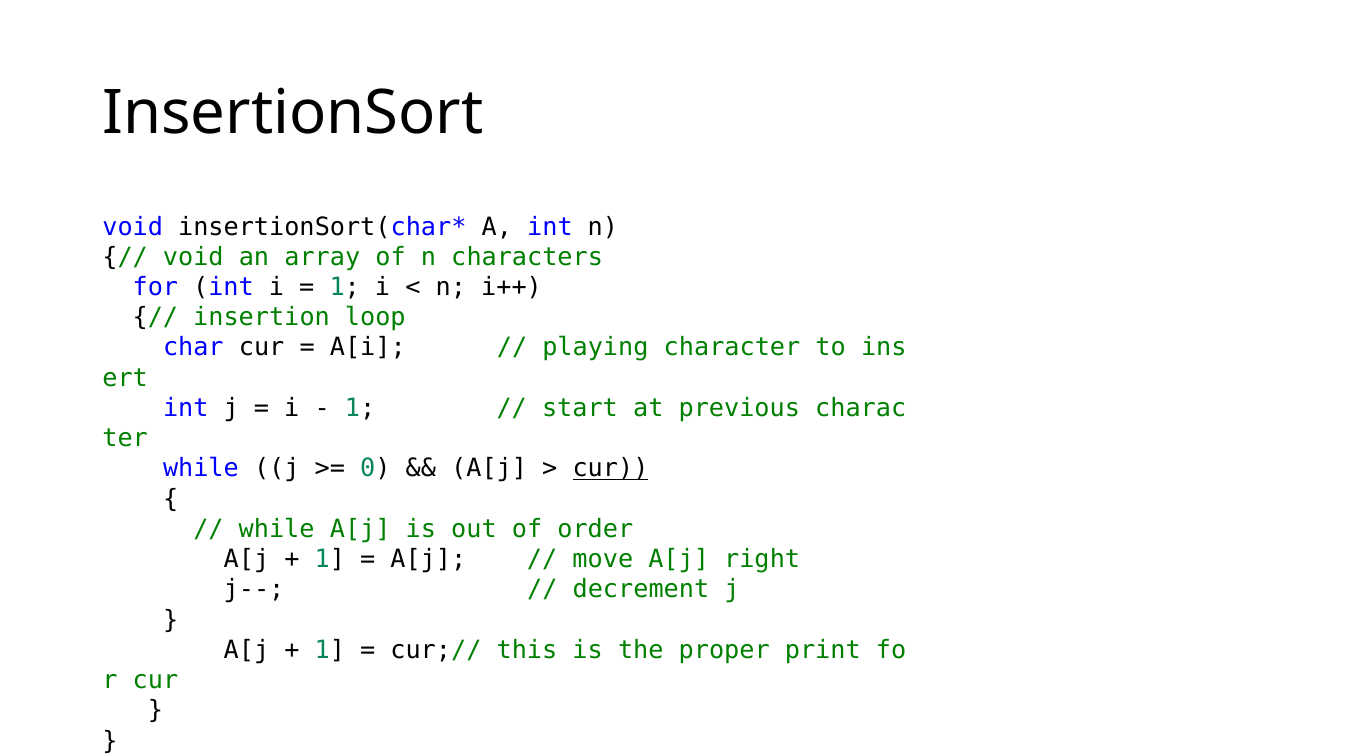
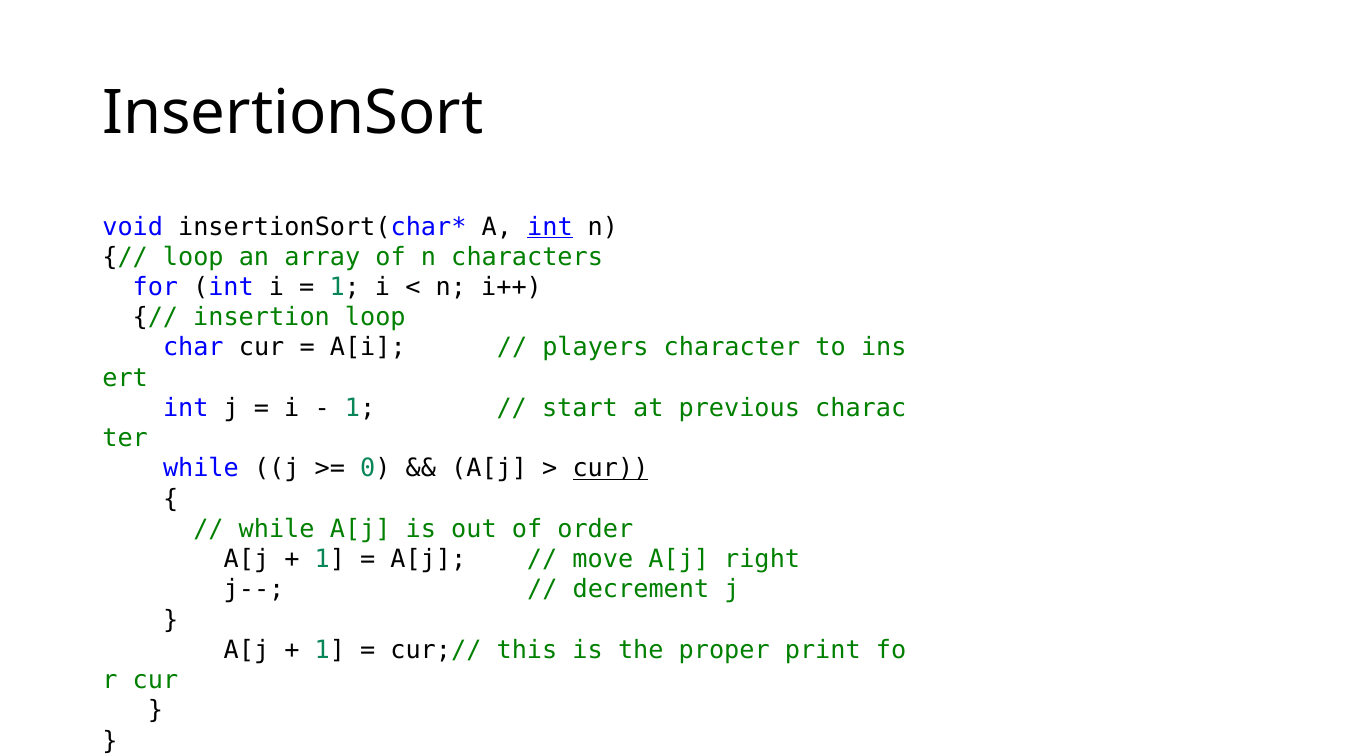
int underline: none -> present (550, 227)
void: void -> loop (193, 257)
playing: playing -> players (595, 348)
